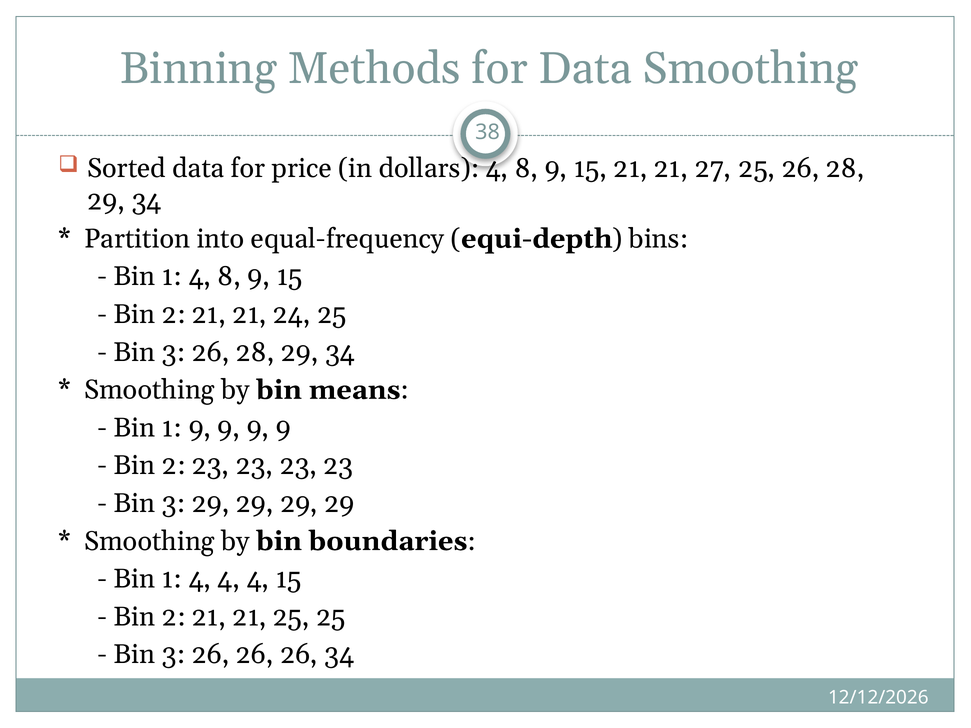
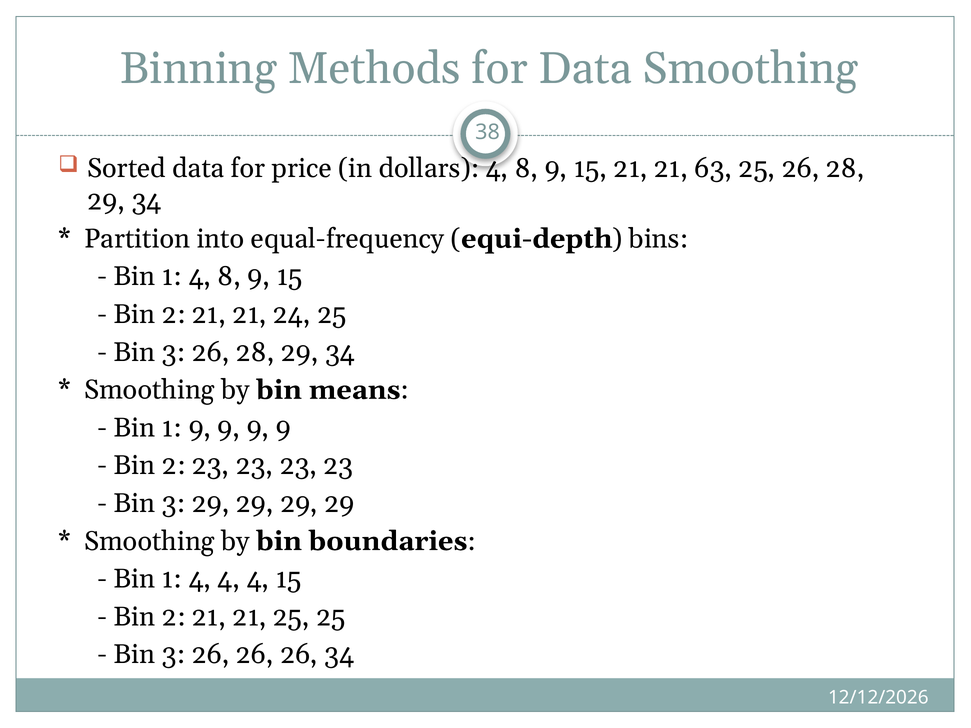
27: 27 -> 63 (713, 169)
